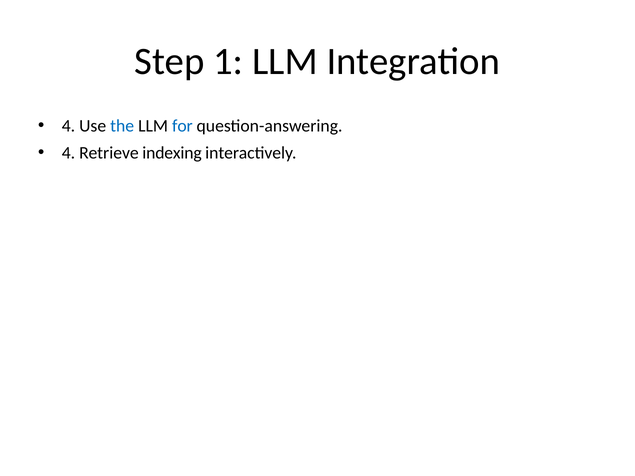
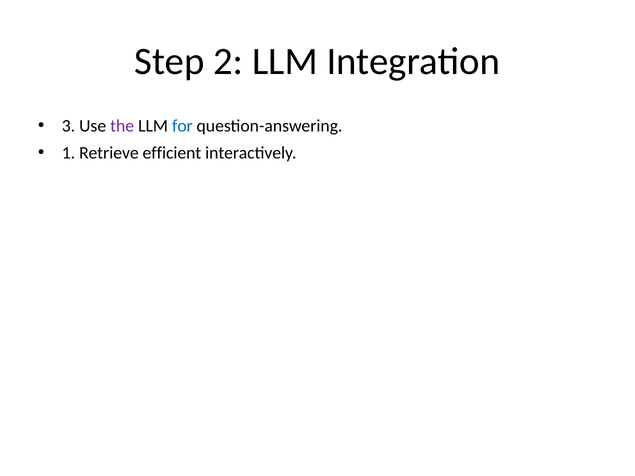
1: 1 -> 2 (228, 61)
4: 4 -> 3 (69, 126)
the colour: blue -> purple (122, 126)
4: 4 -> 1 (69, 153)
indexing: indexing -> efficient (172, 153)
